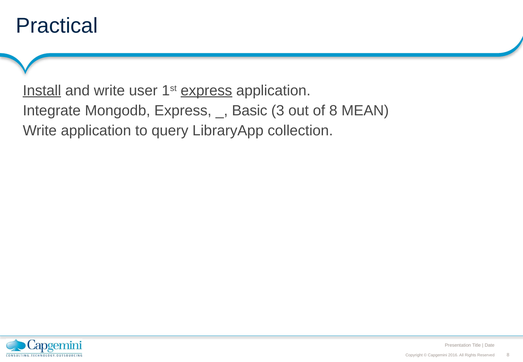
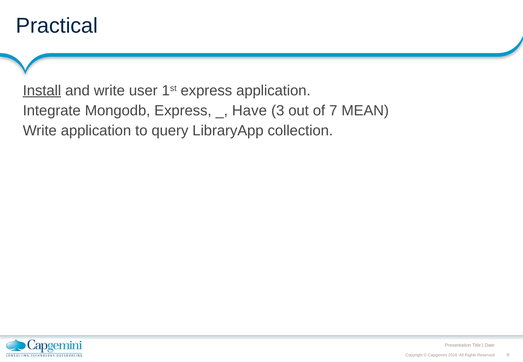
express underline: present -> none (206, 91)
Basic: Basic -> Have (249, 111)
of 8: 8 -> 7 (333, 111)
